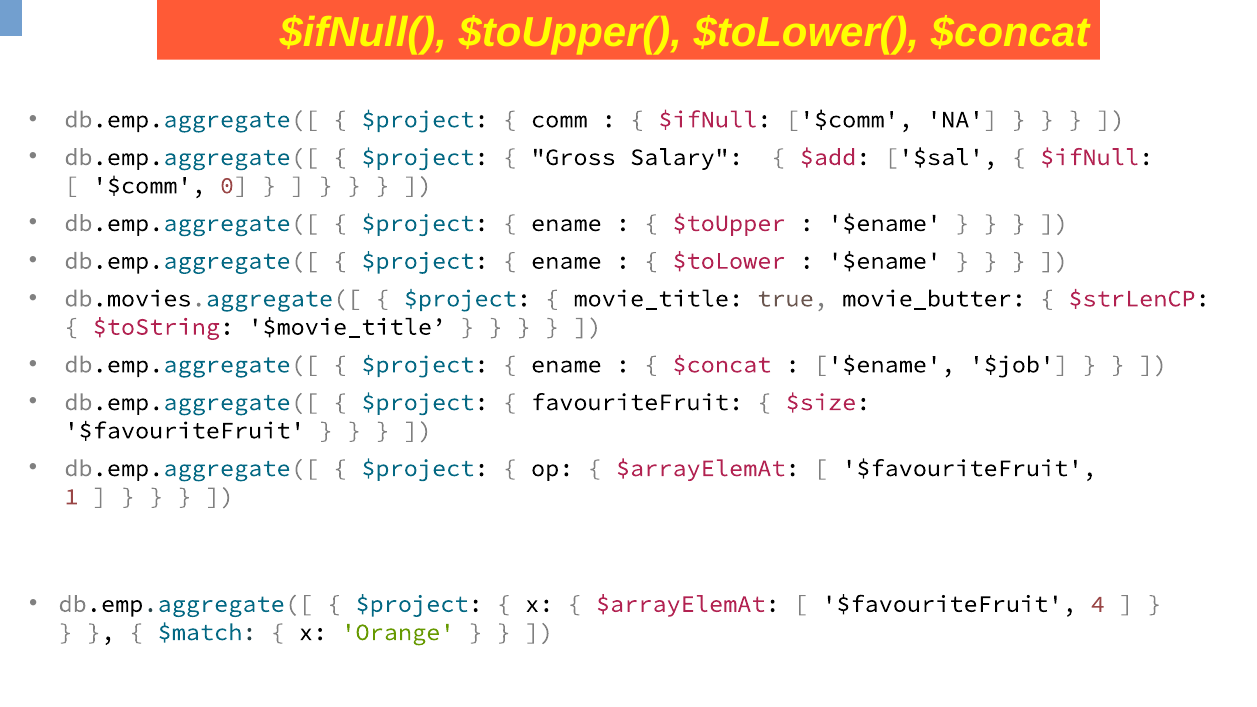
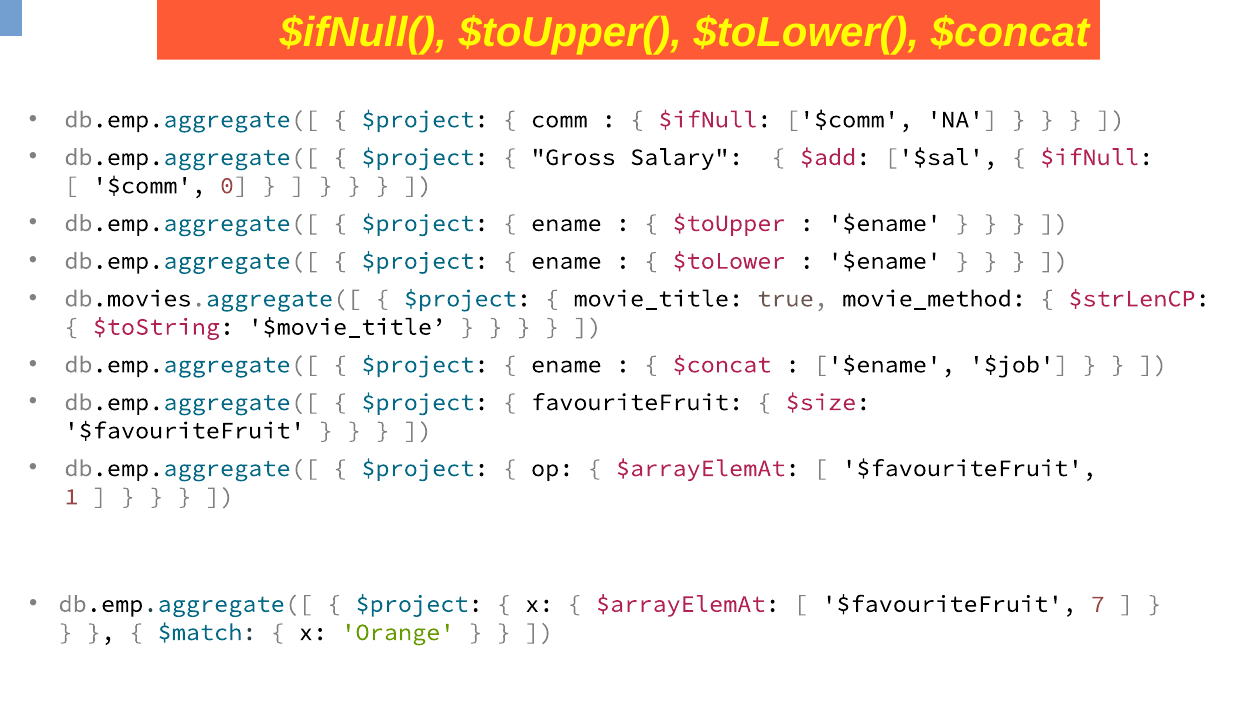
movie_butter: movie_butter -> movie_method (934, 299)
4: 4 -> 7 (1098, 604)
